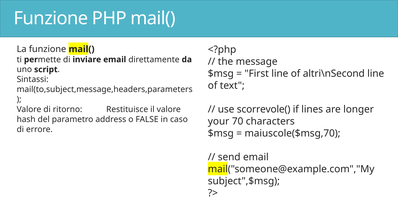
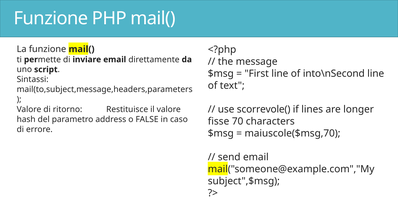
altri\nSecond: altri\nSecond -> into\nSecond (334, 74)
your: your -> fisse (219, 121)
